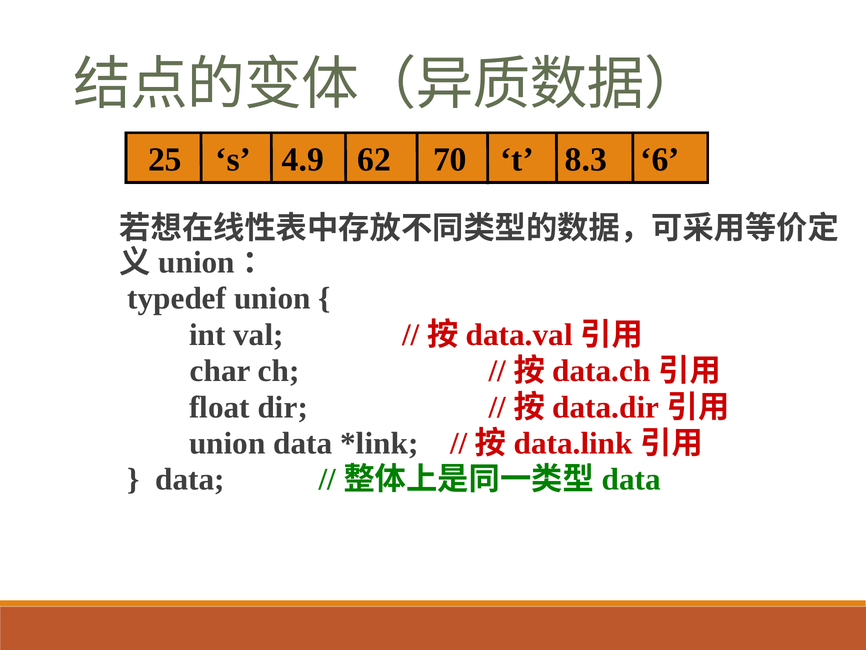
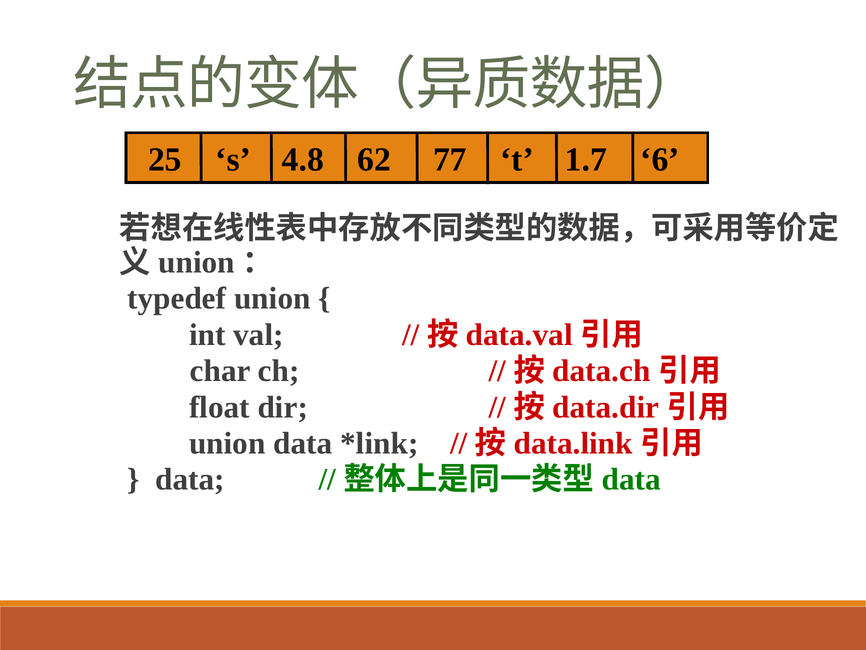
4.9: 4.9 -> 4.8 (303, 160)
70: 70 -> 77 (450, 160)
8.3: 8.3 -> 1.7 (586, 160)
